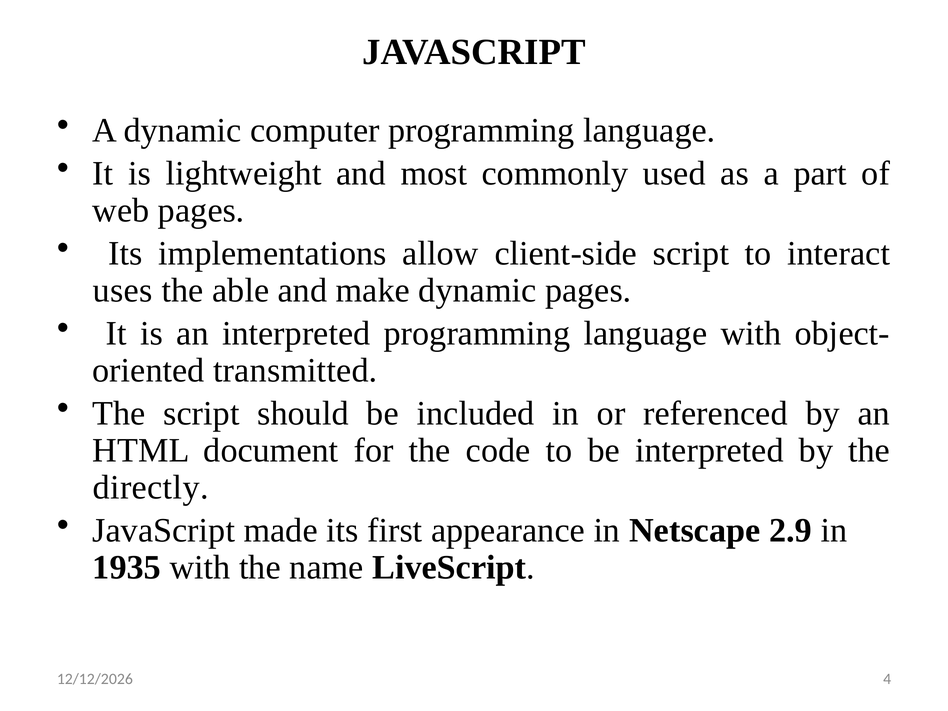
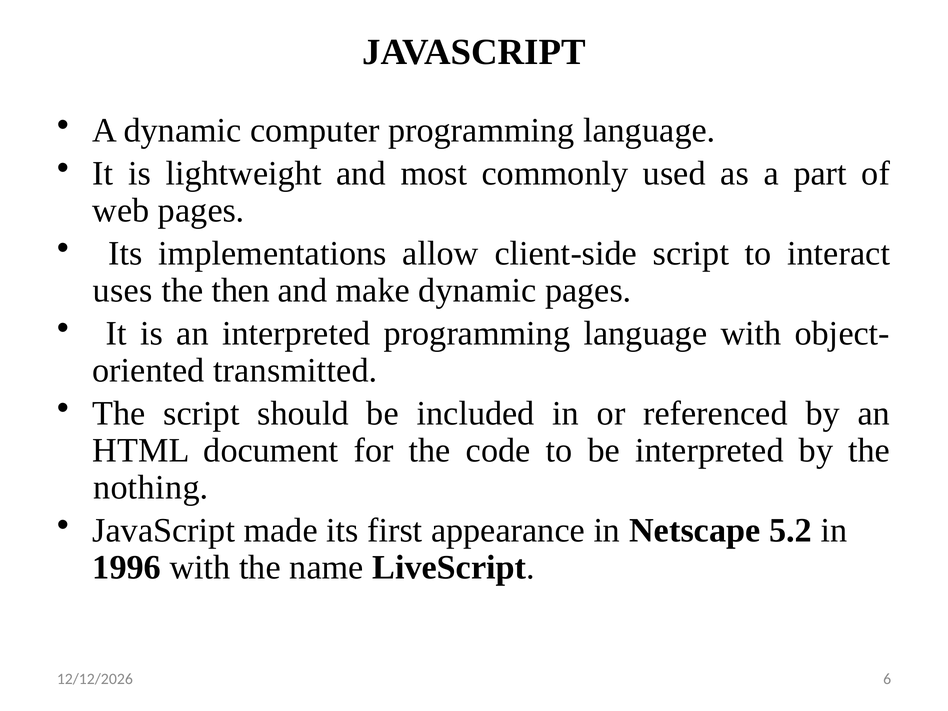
able: able -> then (241, 290)
directly: directly -> nothing (151, 487)
2.9: 2.9 -> 5.2 (790, 530)
1935: 1935 -> 1996 (127, 567)
4: 4 -> 6 (887, 679)
